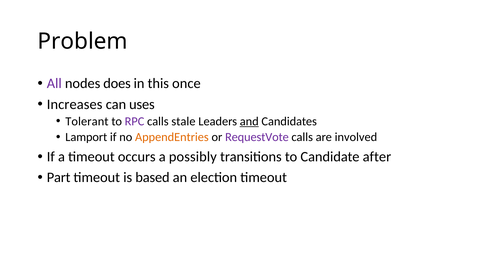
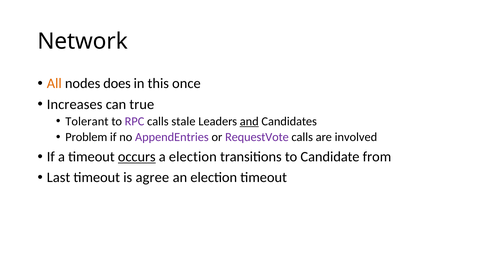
Problem: Problem -> Network (83, 41)
All colour: purple -> orange (54, 83)
uses: uses -> true (142, 104)
Lamport: Lamport -> Problem (86, 137)
AppendEntries colour: orange -> purple (172, 137)
occurs underline: none -> present (137, 156)
a possibly: possibly -> election (193, 156)
after: after -> from (377, 156)
Part: Part -> Last (59, 177)
based: based -> agree (152, 177)
